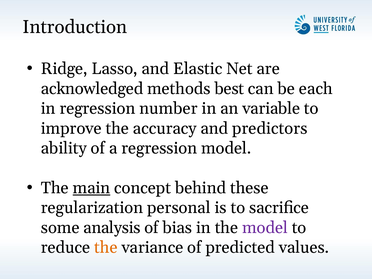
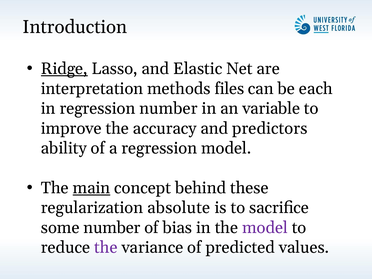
Ridge underline: none -> present (64, 69)
acknowledged: acknowledged -> interpretation (92, 89)
best: best -> files (229, 89)
personal: personal -> absolute (179, 208)
some analysis: analysis -> number (112, 228)
the colour: orange -> purple (106, 247)
